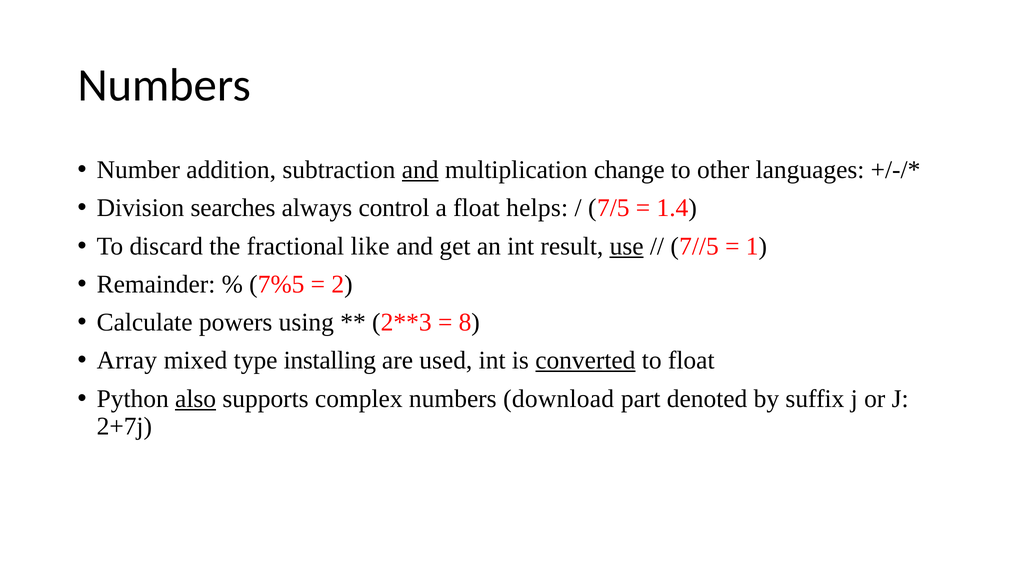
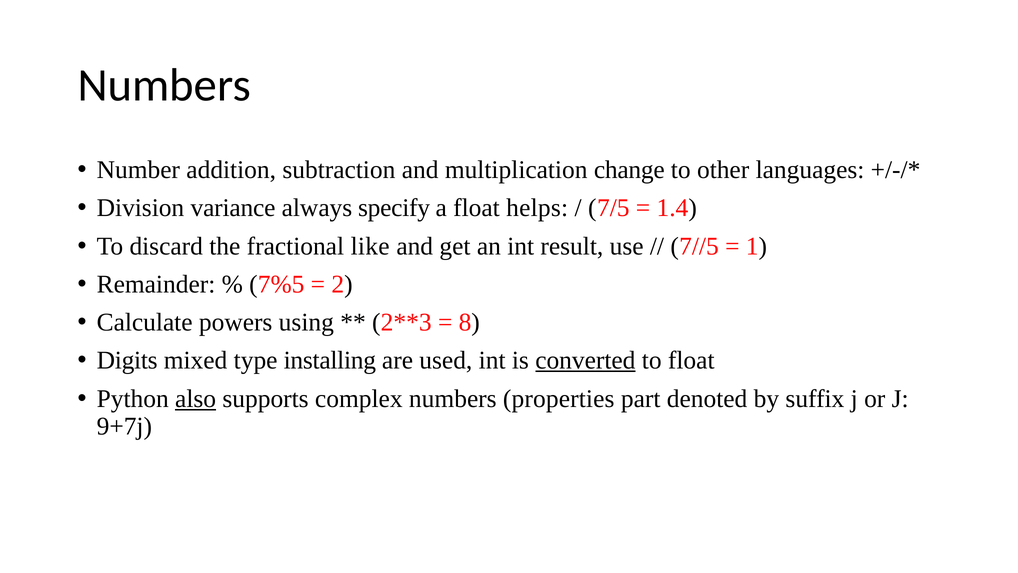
and underline: present -> none (420, 170)
searches: searches -> variance (233, 208)
control: control -> specify (394, 208)
use underline: present -> none (627, 246)
Array: Array -> Digits (127, 360)
download: download -> properties (559, 398)
2+7j: 2+7j -> 9+7j (124, 426)
